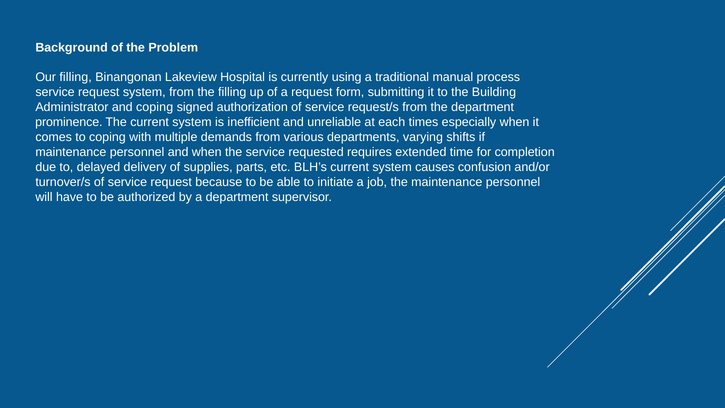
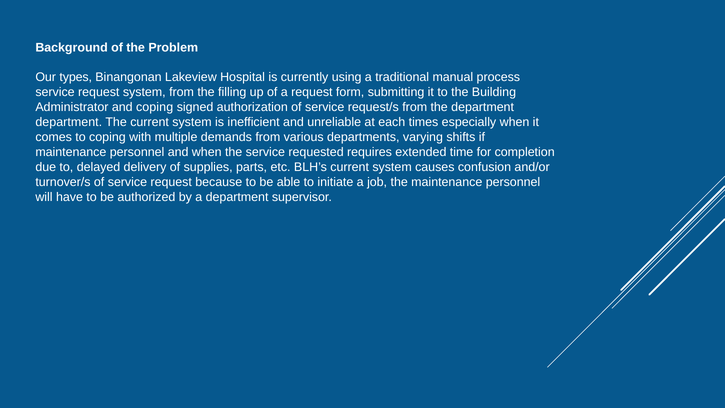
Our filling: filling -> types (76, 77)
prominence: prominence -> department (69, 122)
